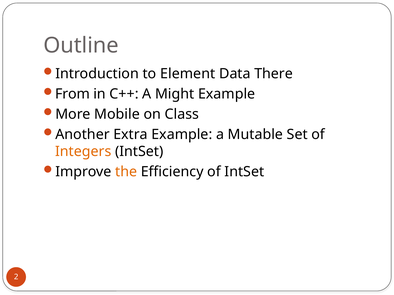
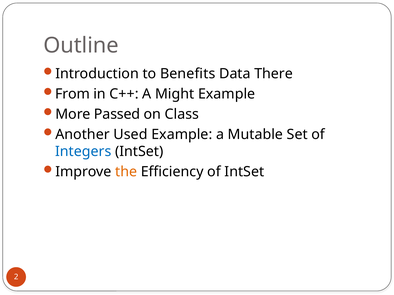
Element: Element -> Benefits (188, 74)
Mobile: Mobile -> Passed (117, 114)
Extra: Extra -> Used (130, 135)
Integers colour: orange -> blue (83, 152)
